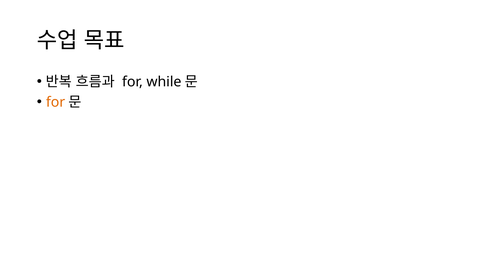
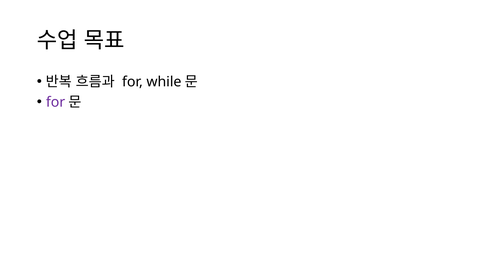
for colour: orange -> purple (56, 102)
